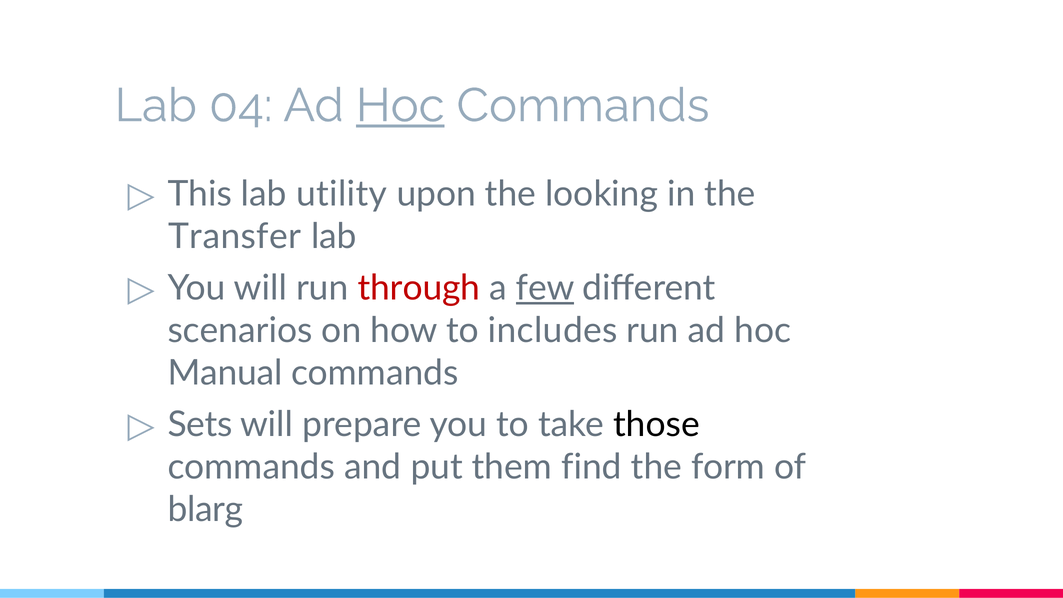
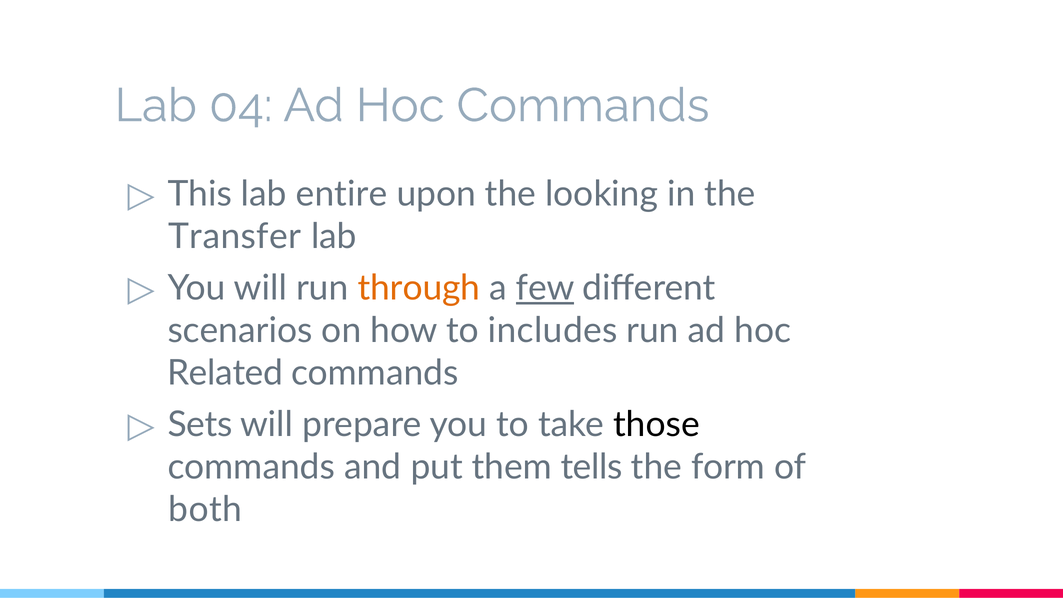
Hoc underline: present -> none (400, 106)
utility: utility -> entire (342, 194)
through colour: red -> orange (419, 288)
Manual: Manual -> Related (225, 373)
find: find -> tells (592, 467)
blarg: blarg -> both (205, 509)
